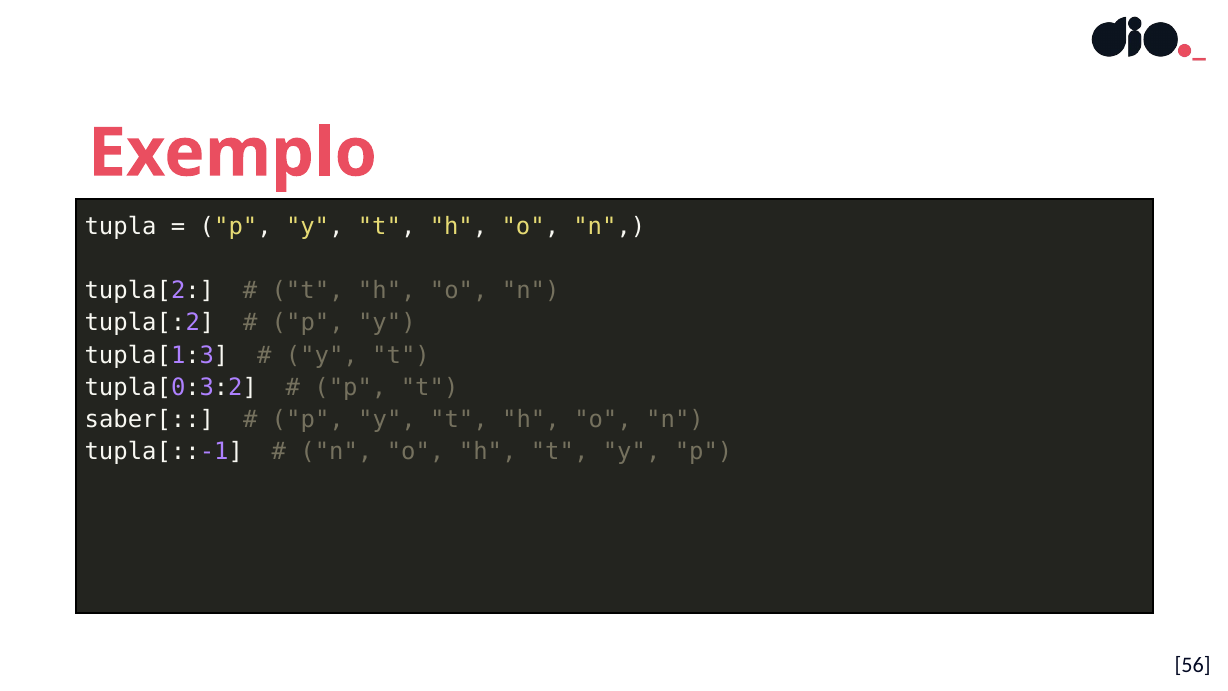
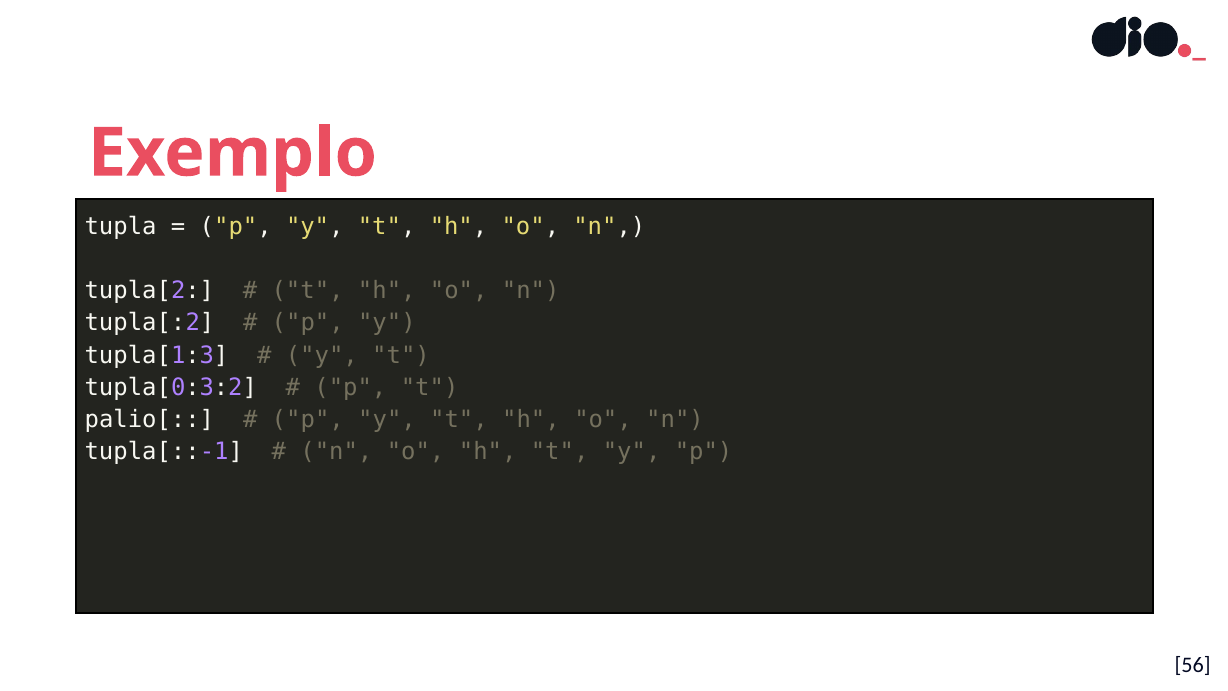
saber[: saber[ -> palio[ (149, 420)
